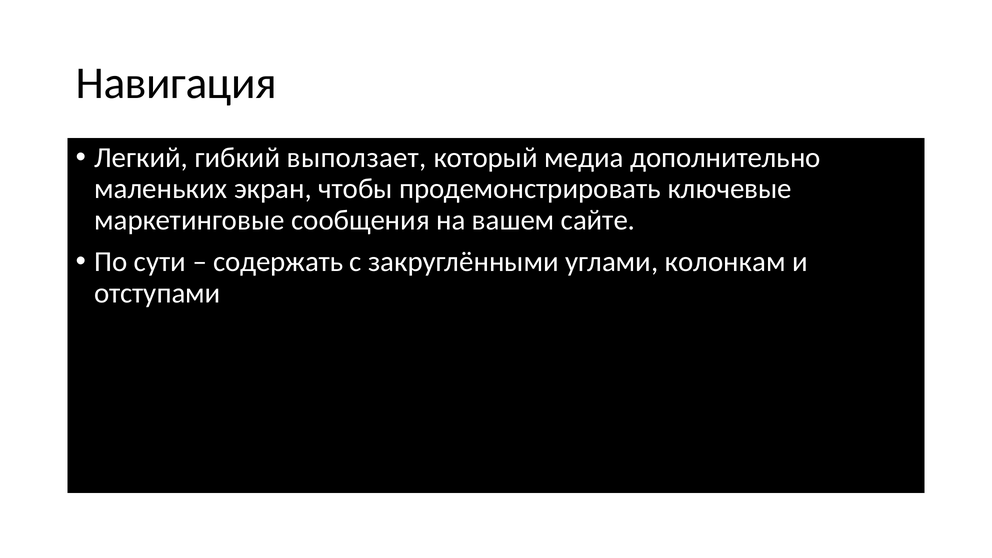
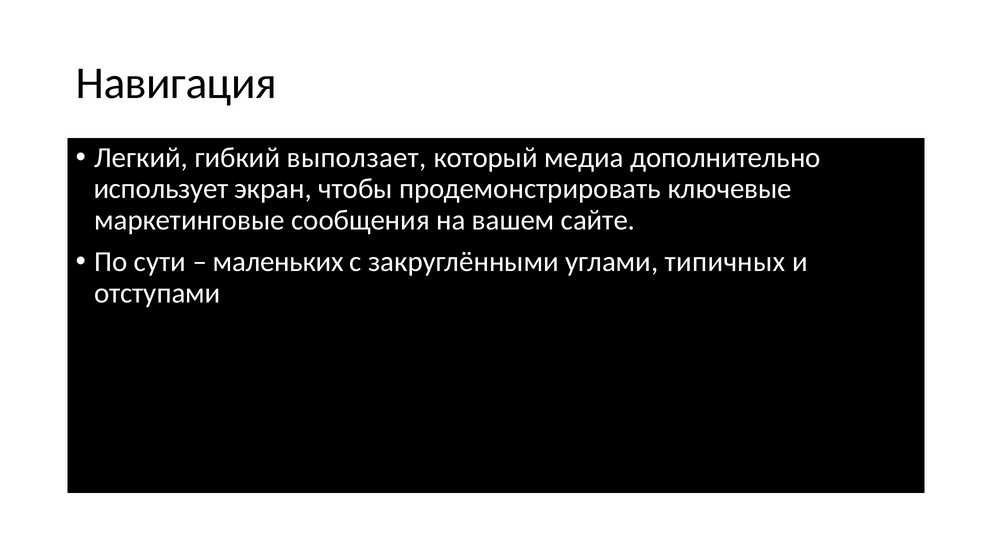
маленьких: маленьких -> использует (161, 189)
содержать: содержать -> маленьких (278, 262)
колонкам: колонкам -> типичных (725, 262)
